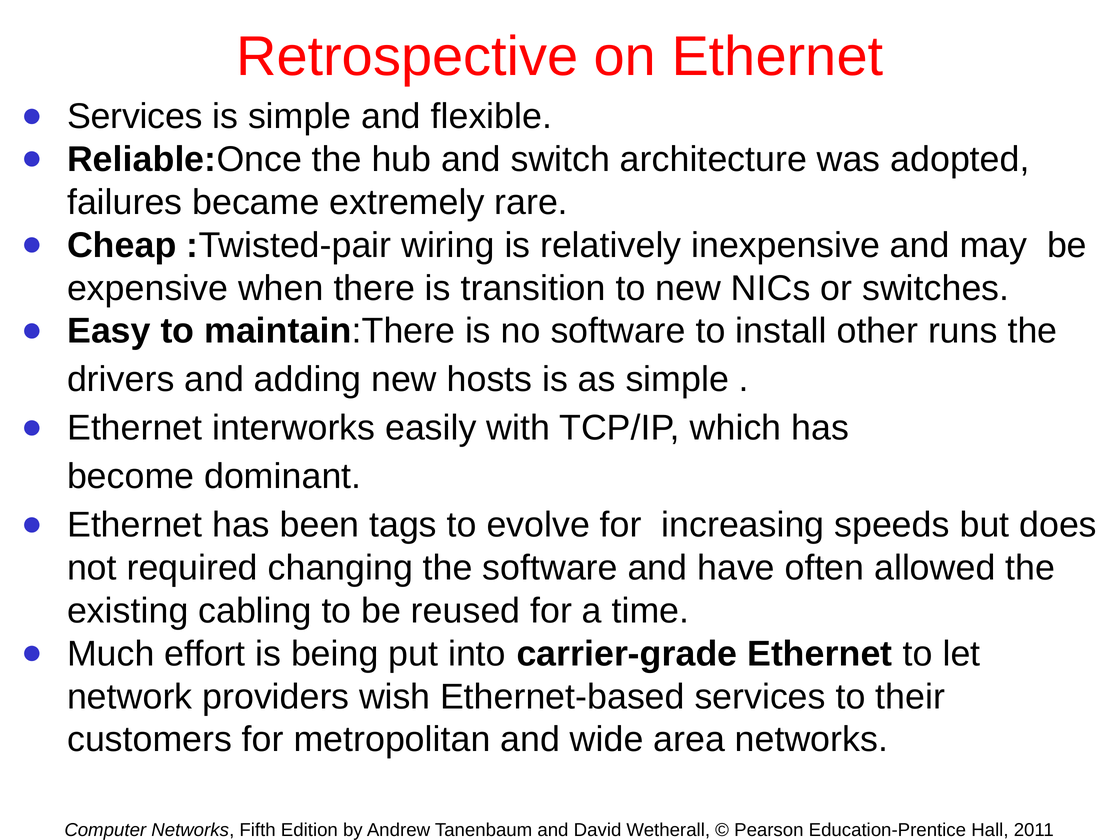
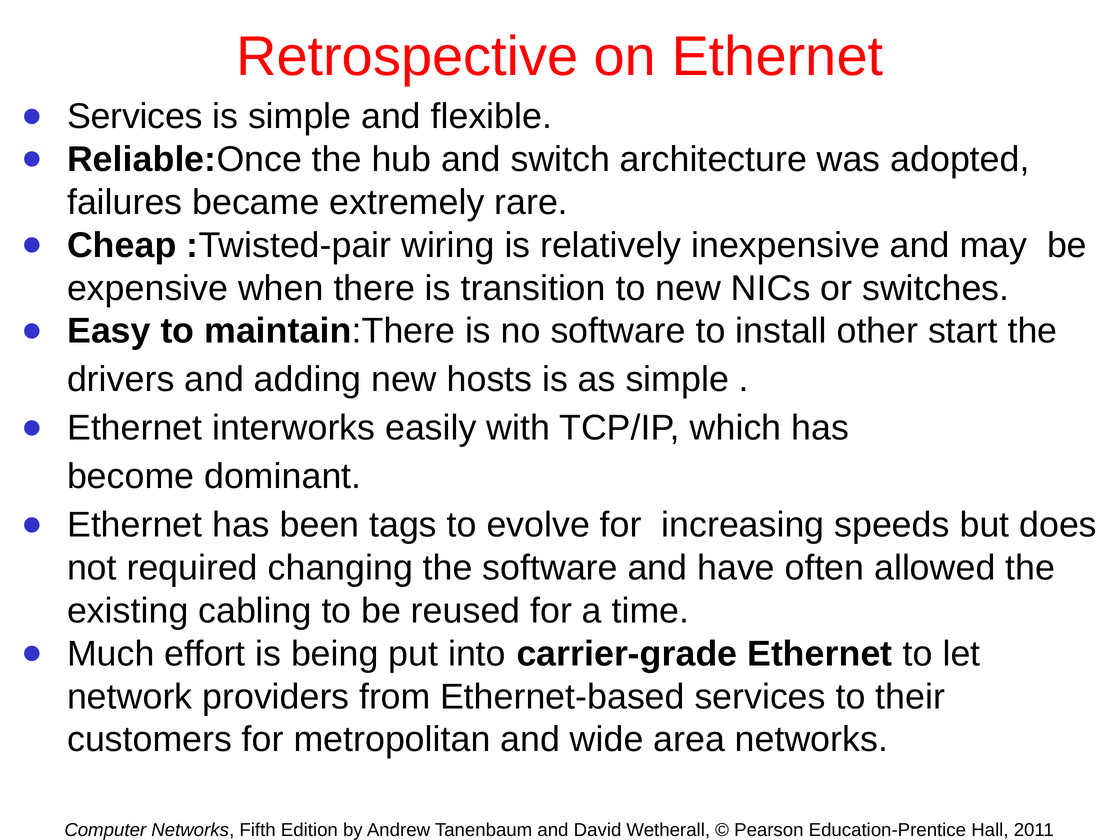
runs: runs -> start (963, 331)
wish: wish -> from (395, 697)
